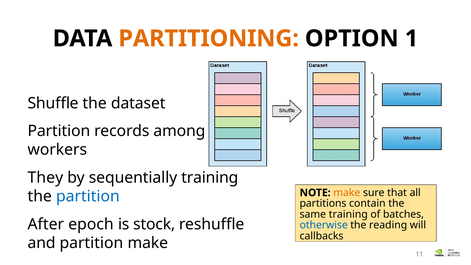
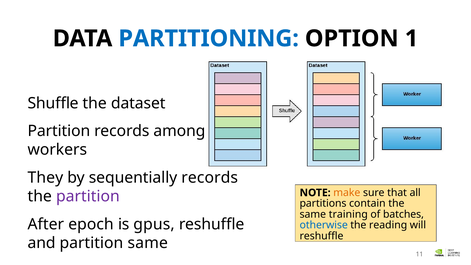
PARTITIONING colour: orange -> blue (209, 39)
sequentially training: training -> records (210, 178)
partition colour: blue -> purple (88, 196)
stock: stock -> gpus (154, 224)
callbacks: callbacks -> reshuffle (322, 236)
partition make: make -> same (148, 243)
